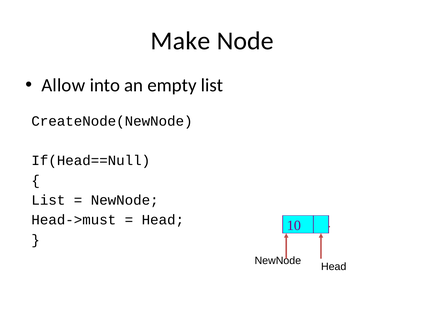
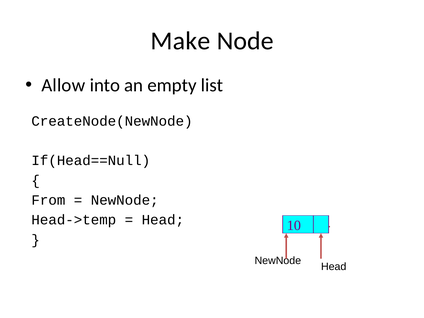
List: List -> From (48, 200)
Head->must: Head->must -> Head->temp (74, 220)
